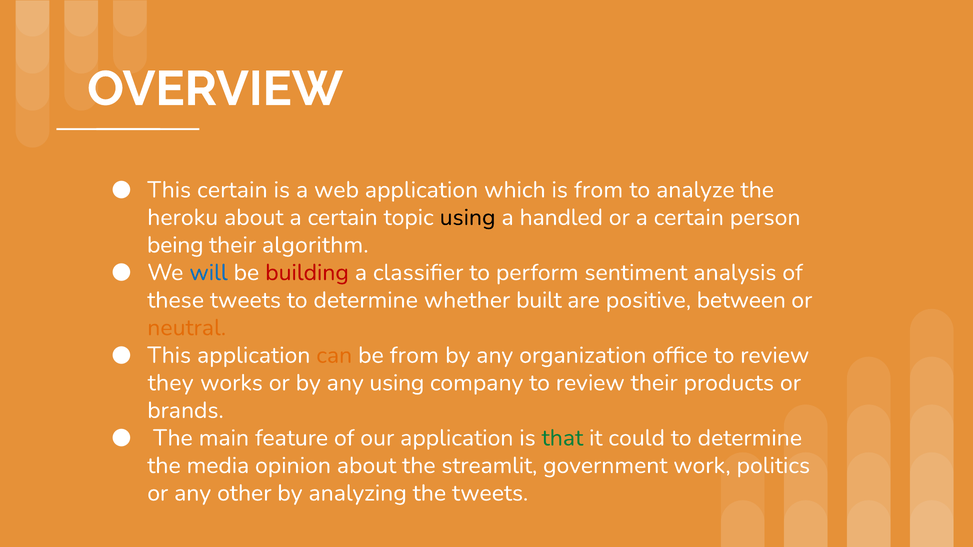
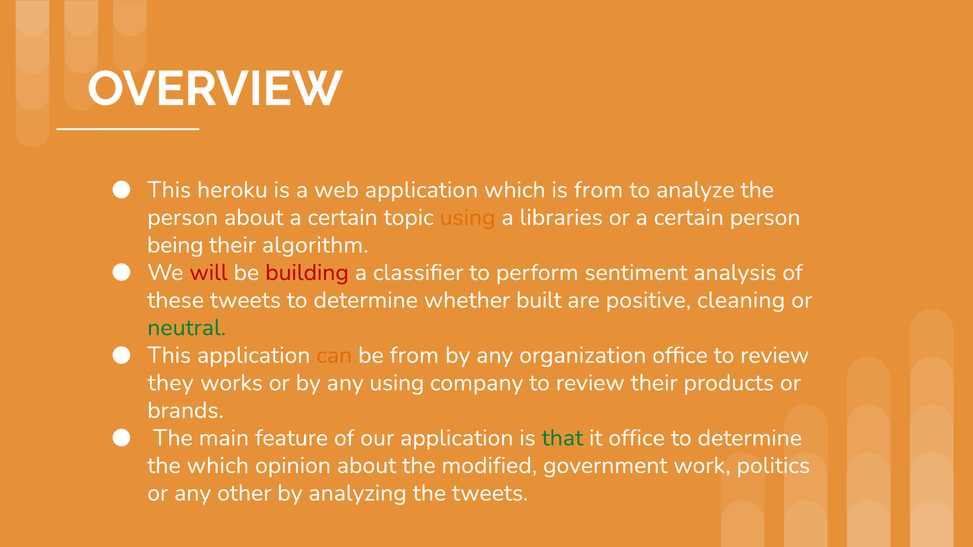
This certain: certain -> heroku (232, 190)
heroku: heroku -> person (183, 217)
using colour: black -> orange (468, 217)
handled: handled -> libraries (561, 217)
will colour: blue -> red (209, 273)
between: between -> cleaning (741, 300)
neutral colour: orange -> green (187, 328)
it could: could -> office (637, 438)
the media: media -> which (218, 466)
streamlit: streamlit -> modified (489, 466)
